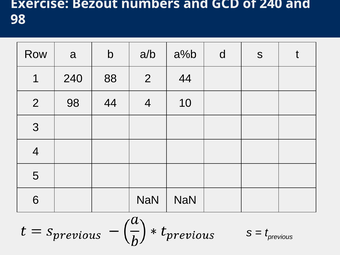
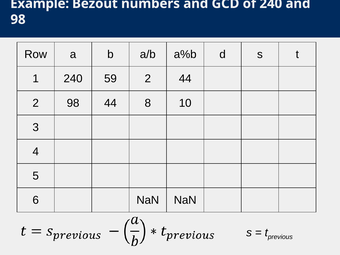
Exercise: Exercise -> Example (40, 4)
88: 88 -> 59 (110, 79)
44 4: 4 -> 8 (148, 103)
